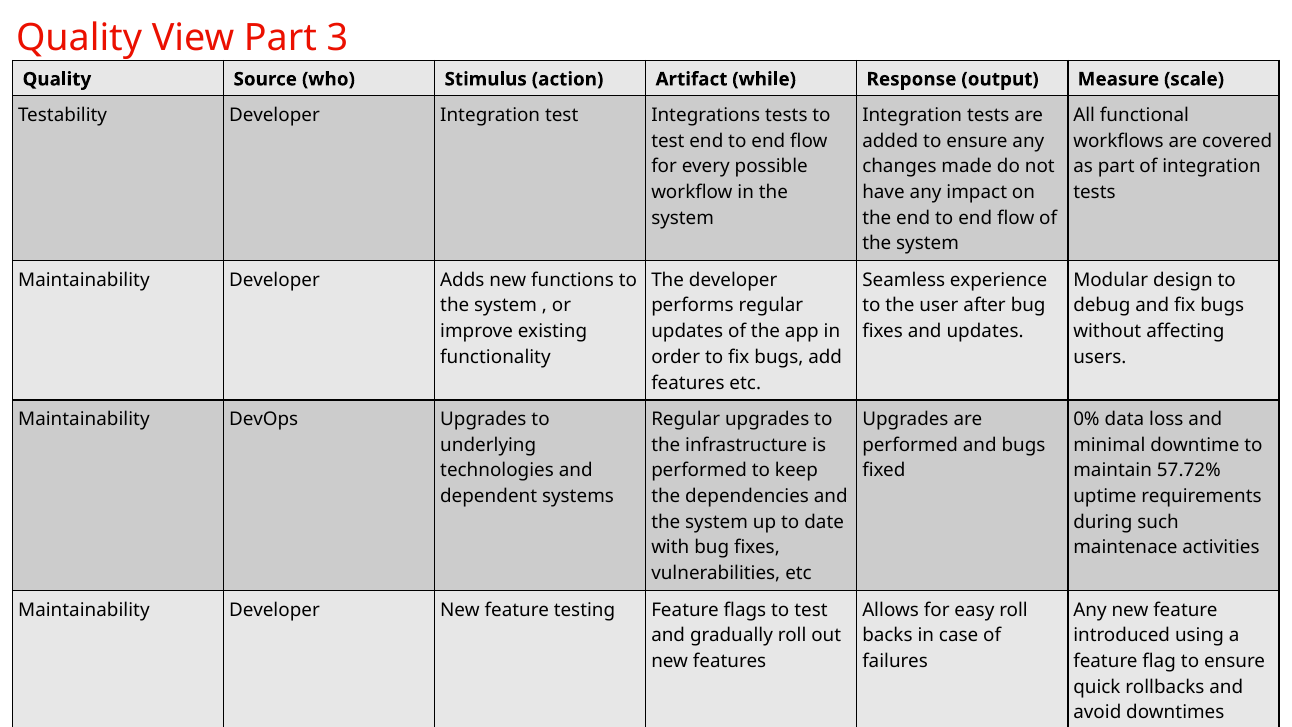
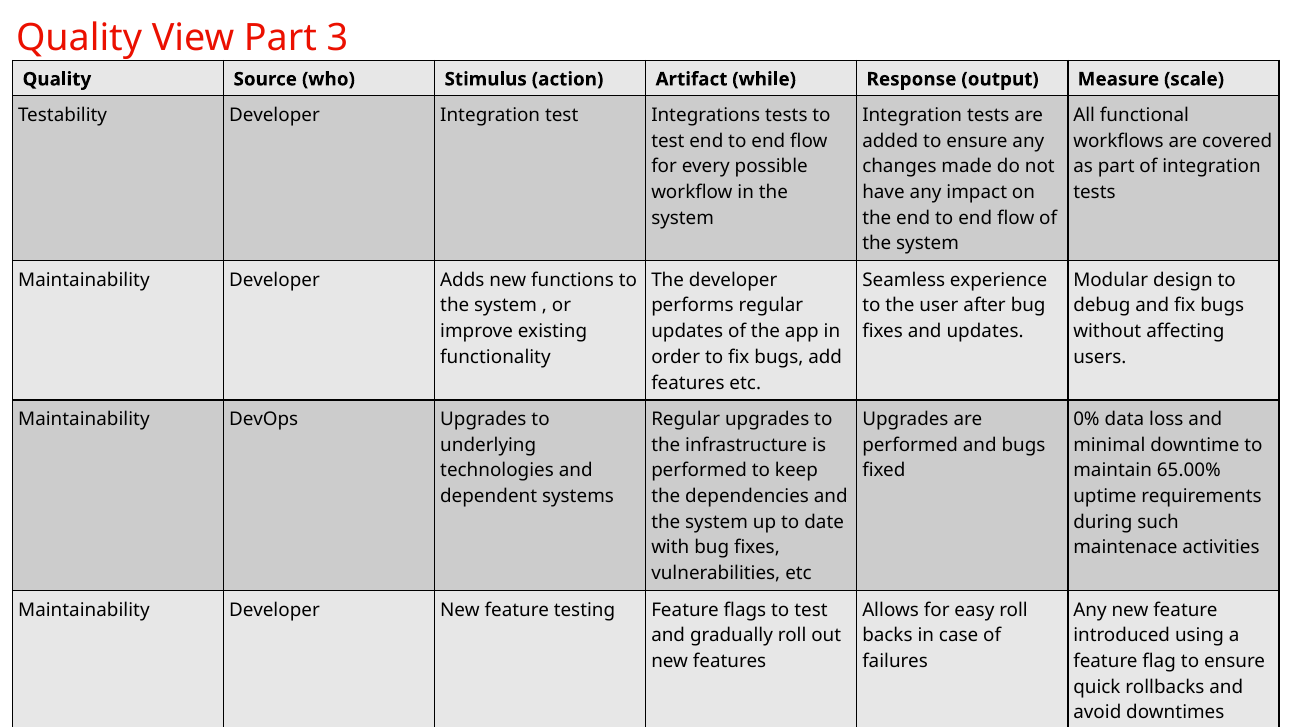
57.72%: 57.72% -> 65.00% (1189, 471)
